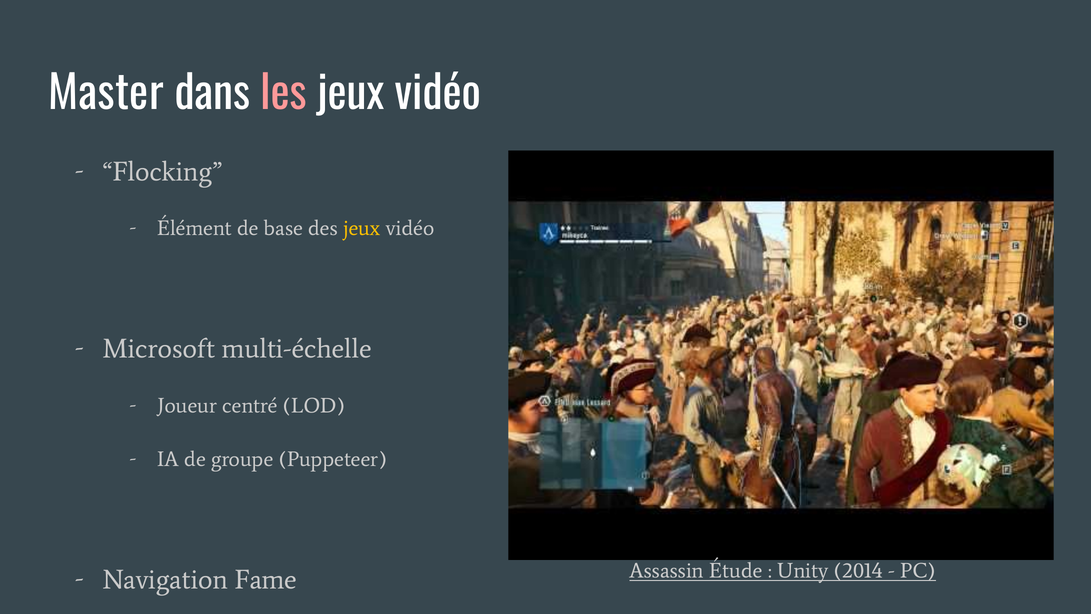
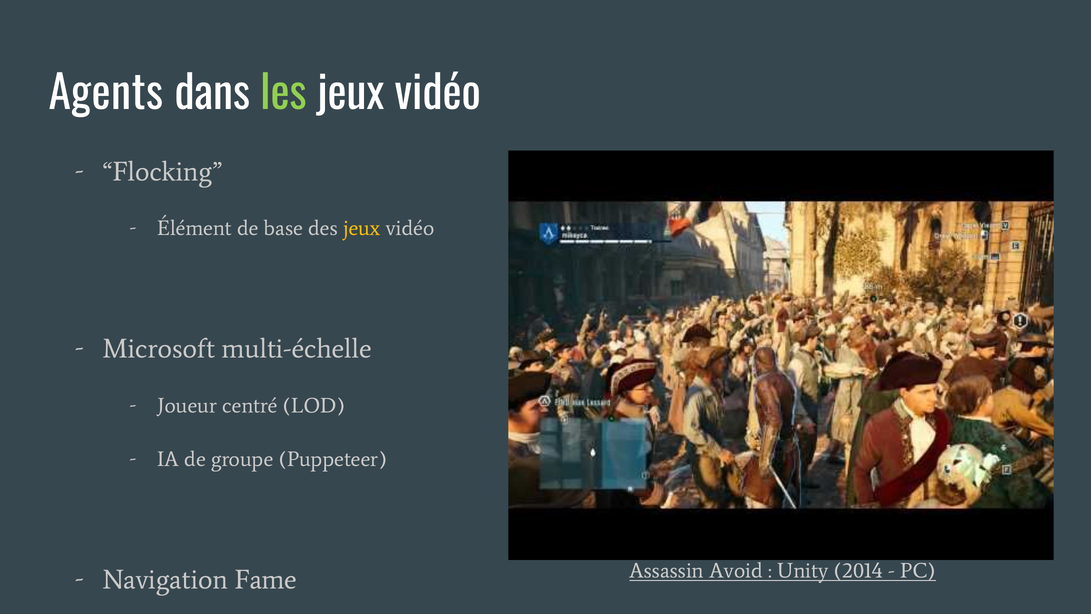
Master: Master -> Agents (106, 94)
les colour: pink -> light green (284, 94)
Étude: Étude -> Avoid (736, 570)
